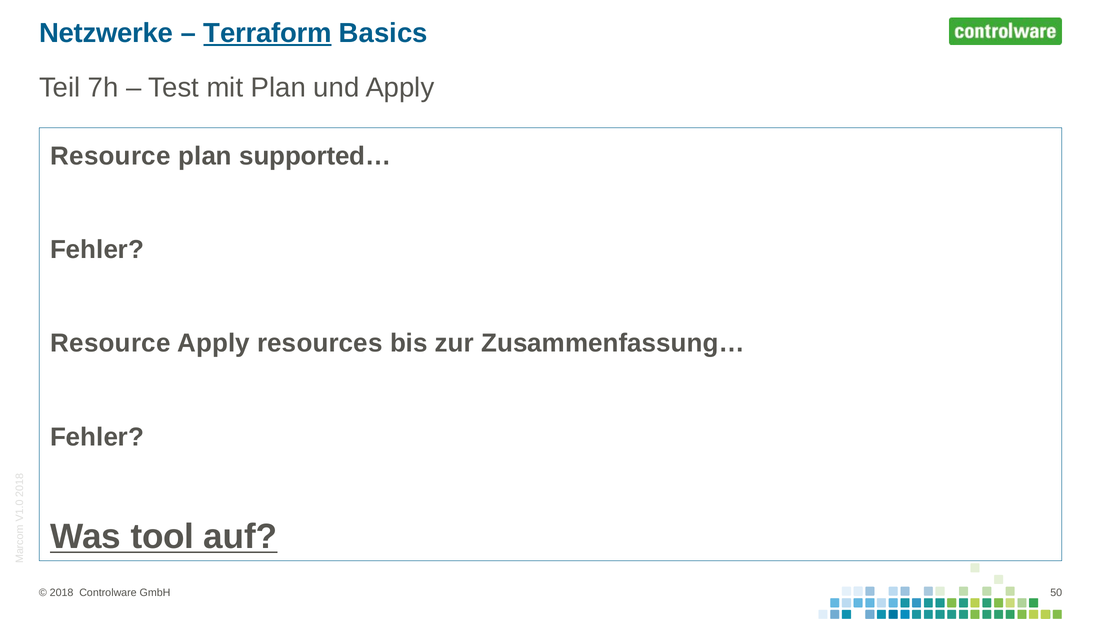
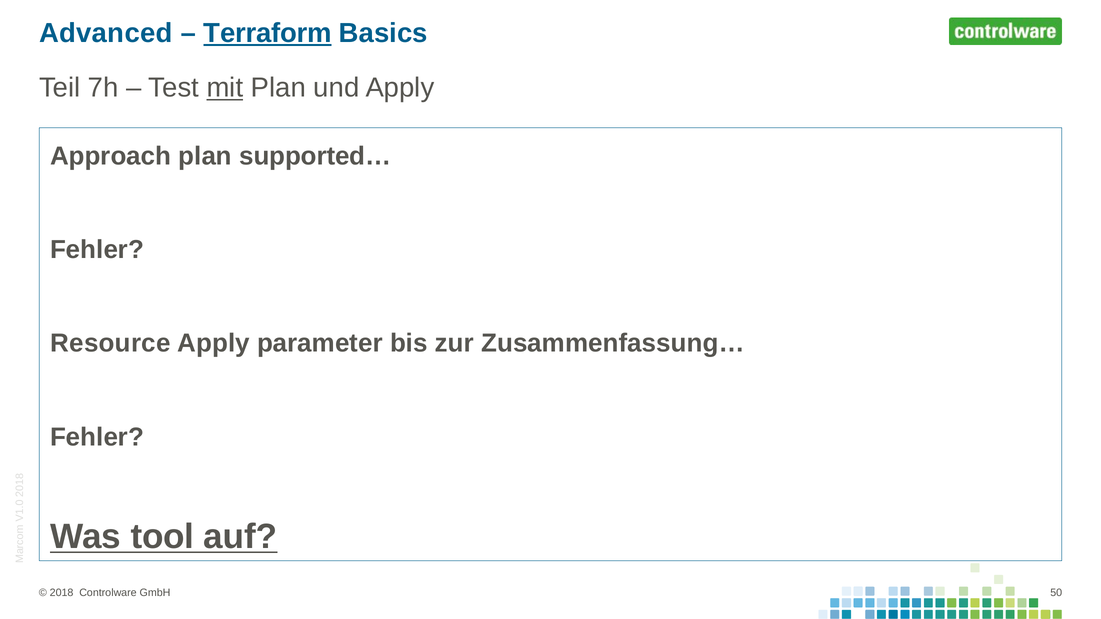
Netzwerke: Netzwerke -> Advanced (106, 33)
mit underline: none -> present (225, 88)
Resource: Resource -> Approach (111, 156)
resources: resources -> parameter (320, 344)
